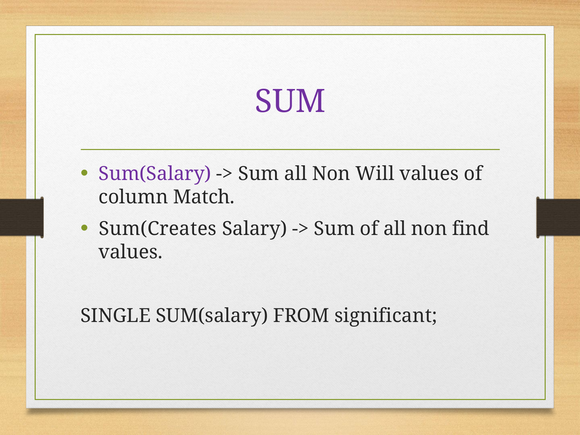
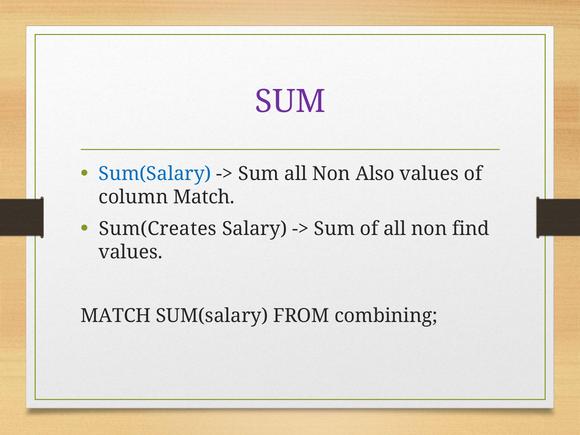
Sum(Salary colour: purple -> blue (155, 174)
Will: Will -> Also (375, 174)
SINGLE: SINGLE -> MATCH (116, 316)
significant: significant -> combining (386, 316)
